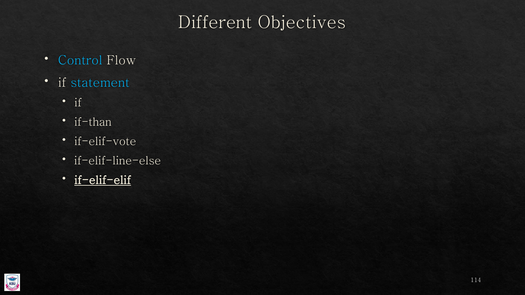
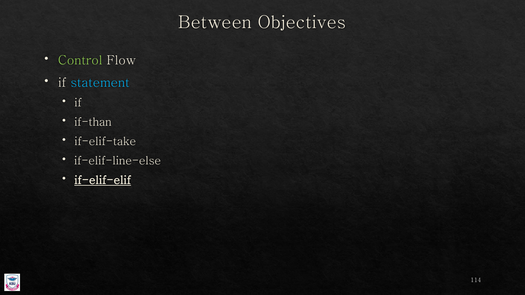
Different: Different -> Between (215, 22)
Control colour: light blue -> light green (80, 60)
if-elif-vote: if-elif-vote -> if-elif-take (105, 141)
